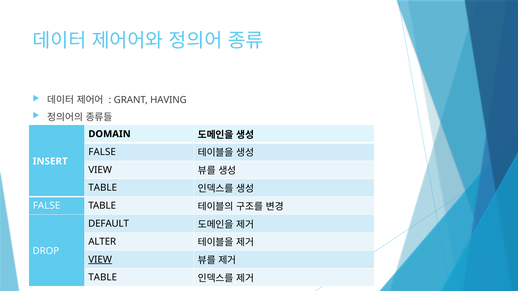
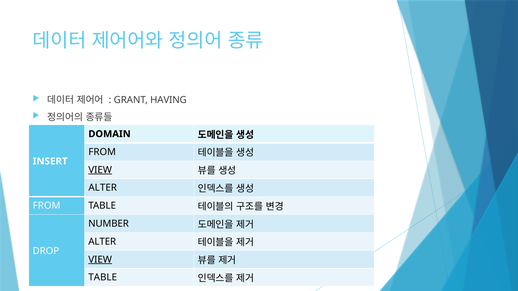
FALSE: FALSE -> FROM (102, 152)
VIEW underline: none -> present (100, 170)
TABLE: TABLE -> ALTER (103, 188)
FALSE: FALSE -> FROM (47, 206)
DEFAULT: DEFAULT -> NUMBER (109, 224)
